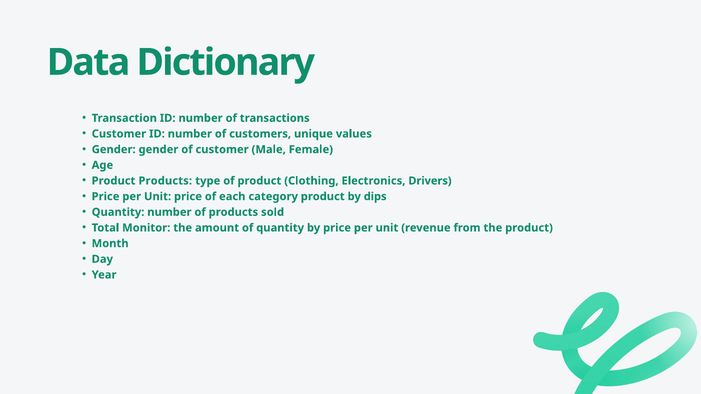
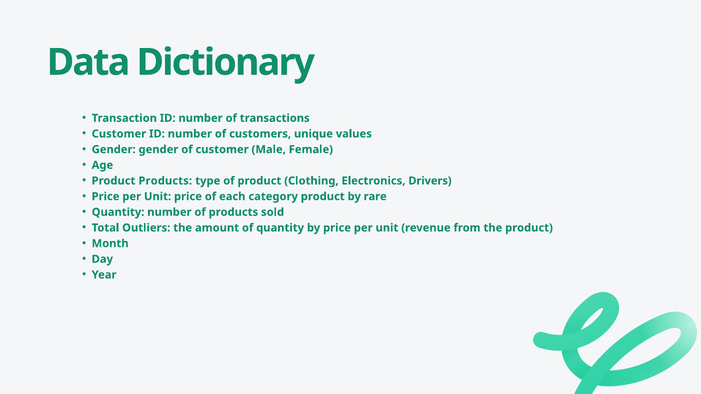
dips: dips -> rare (375, 197)
Monitor: Monitor -> Outliers (146, 228)
